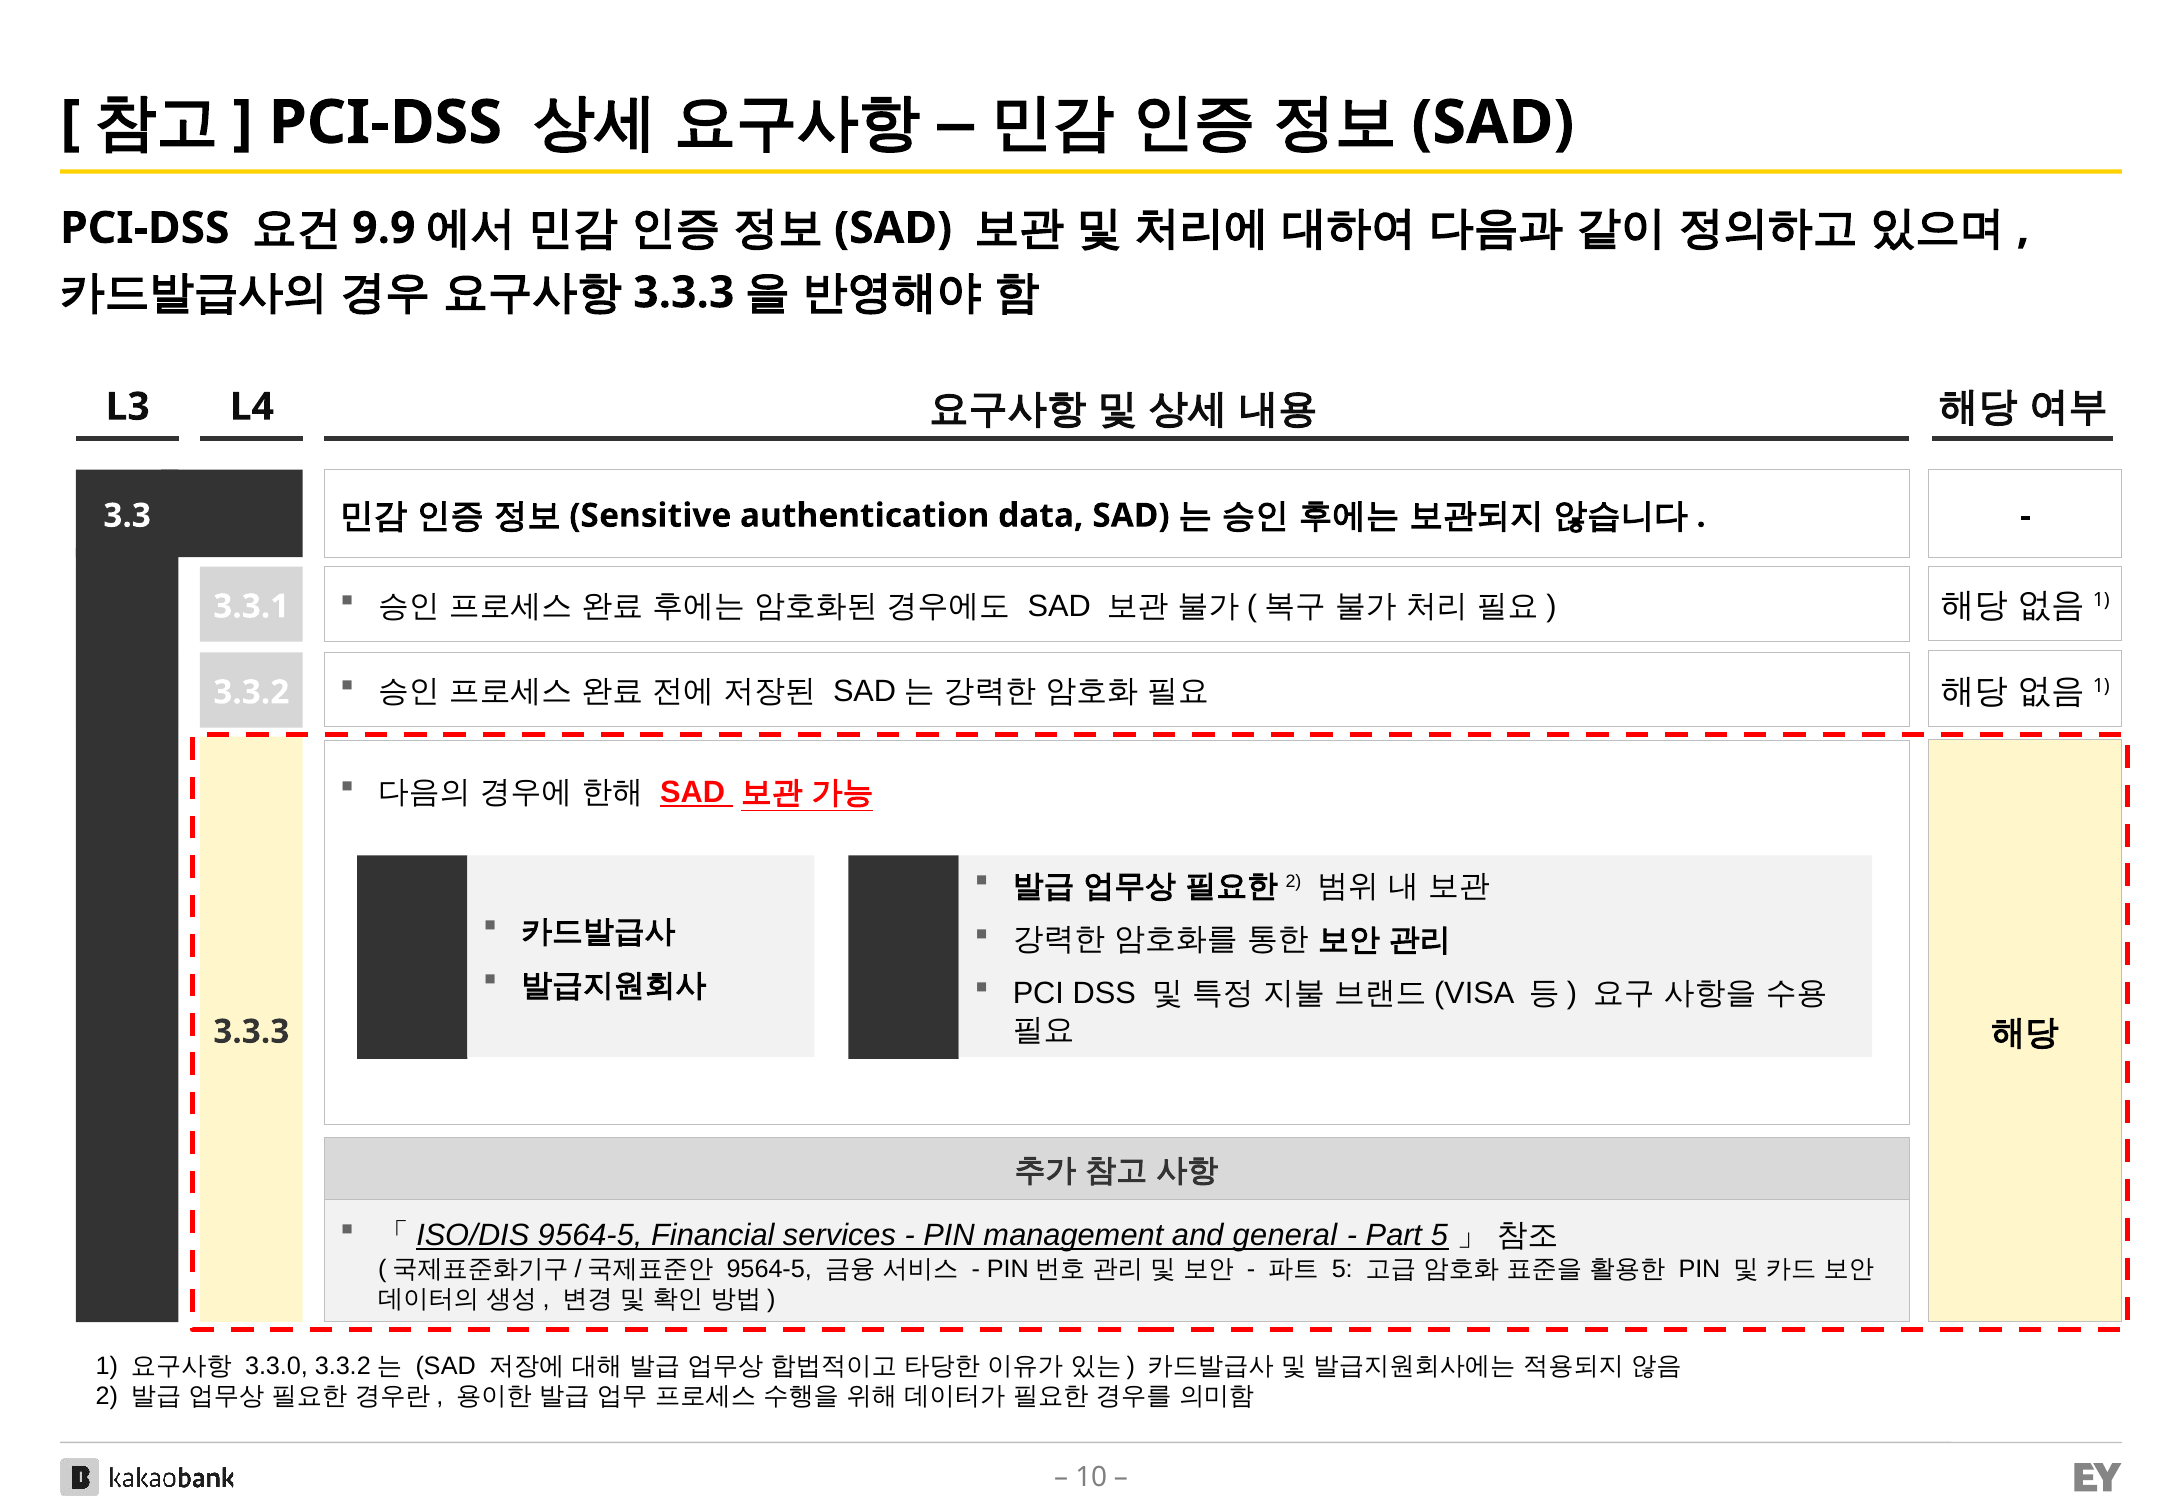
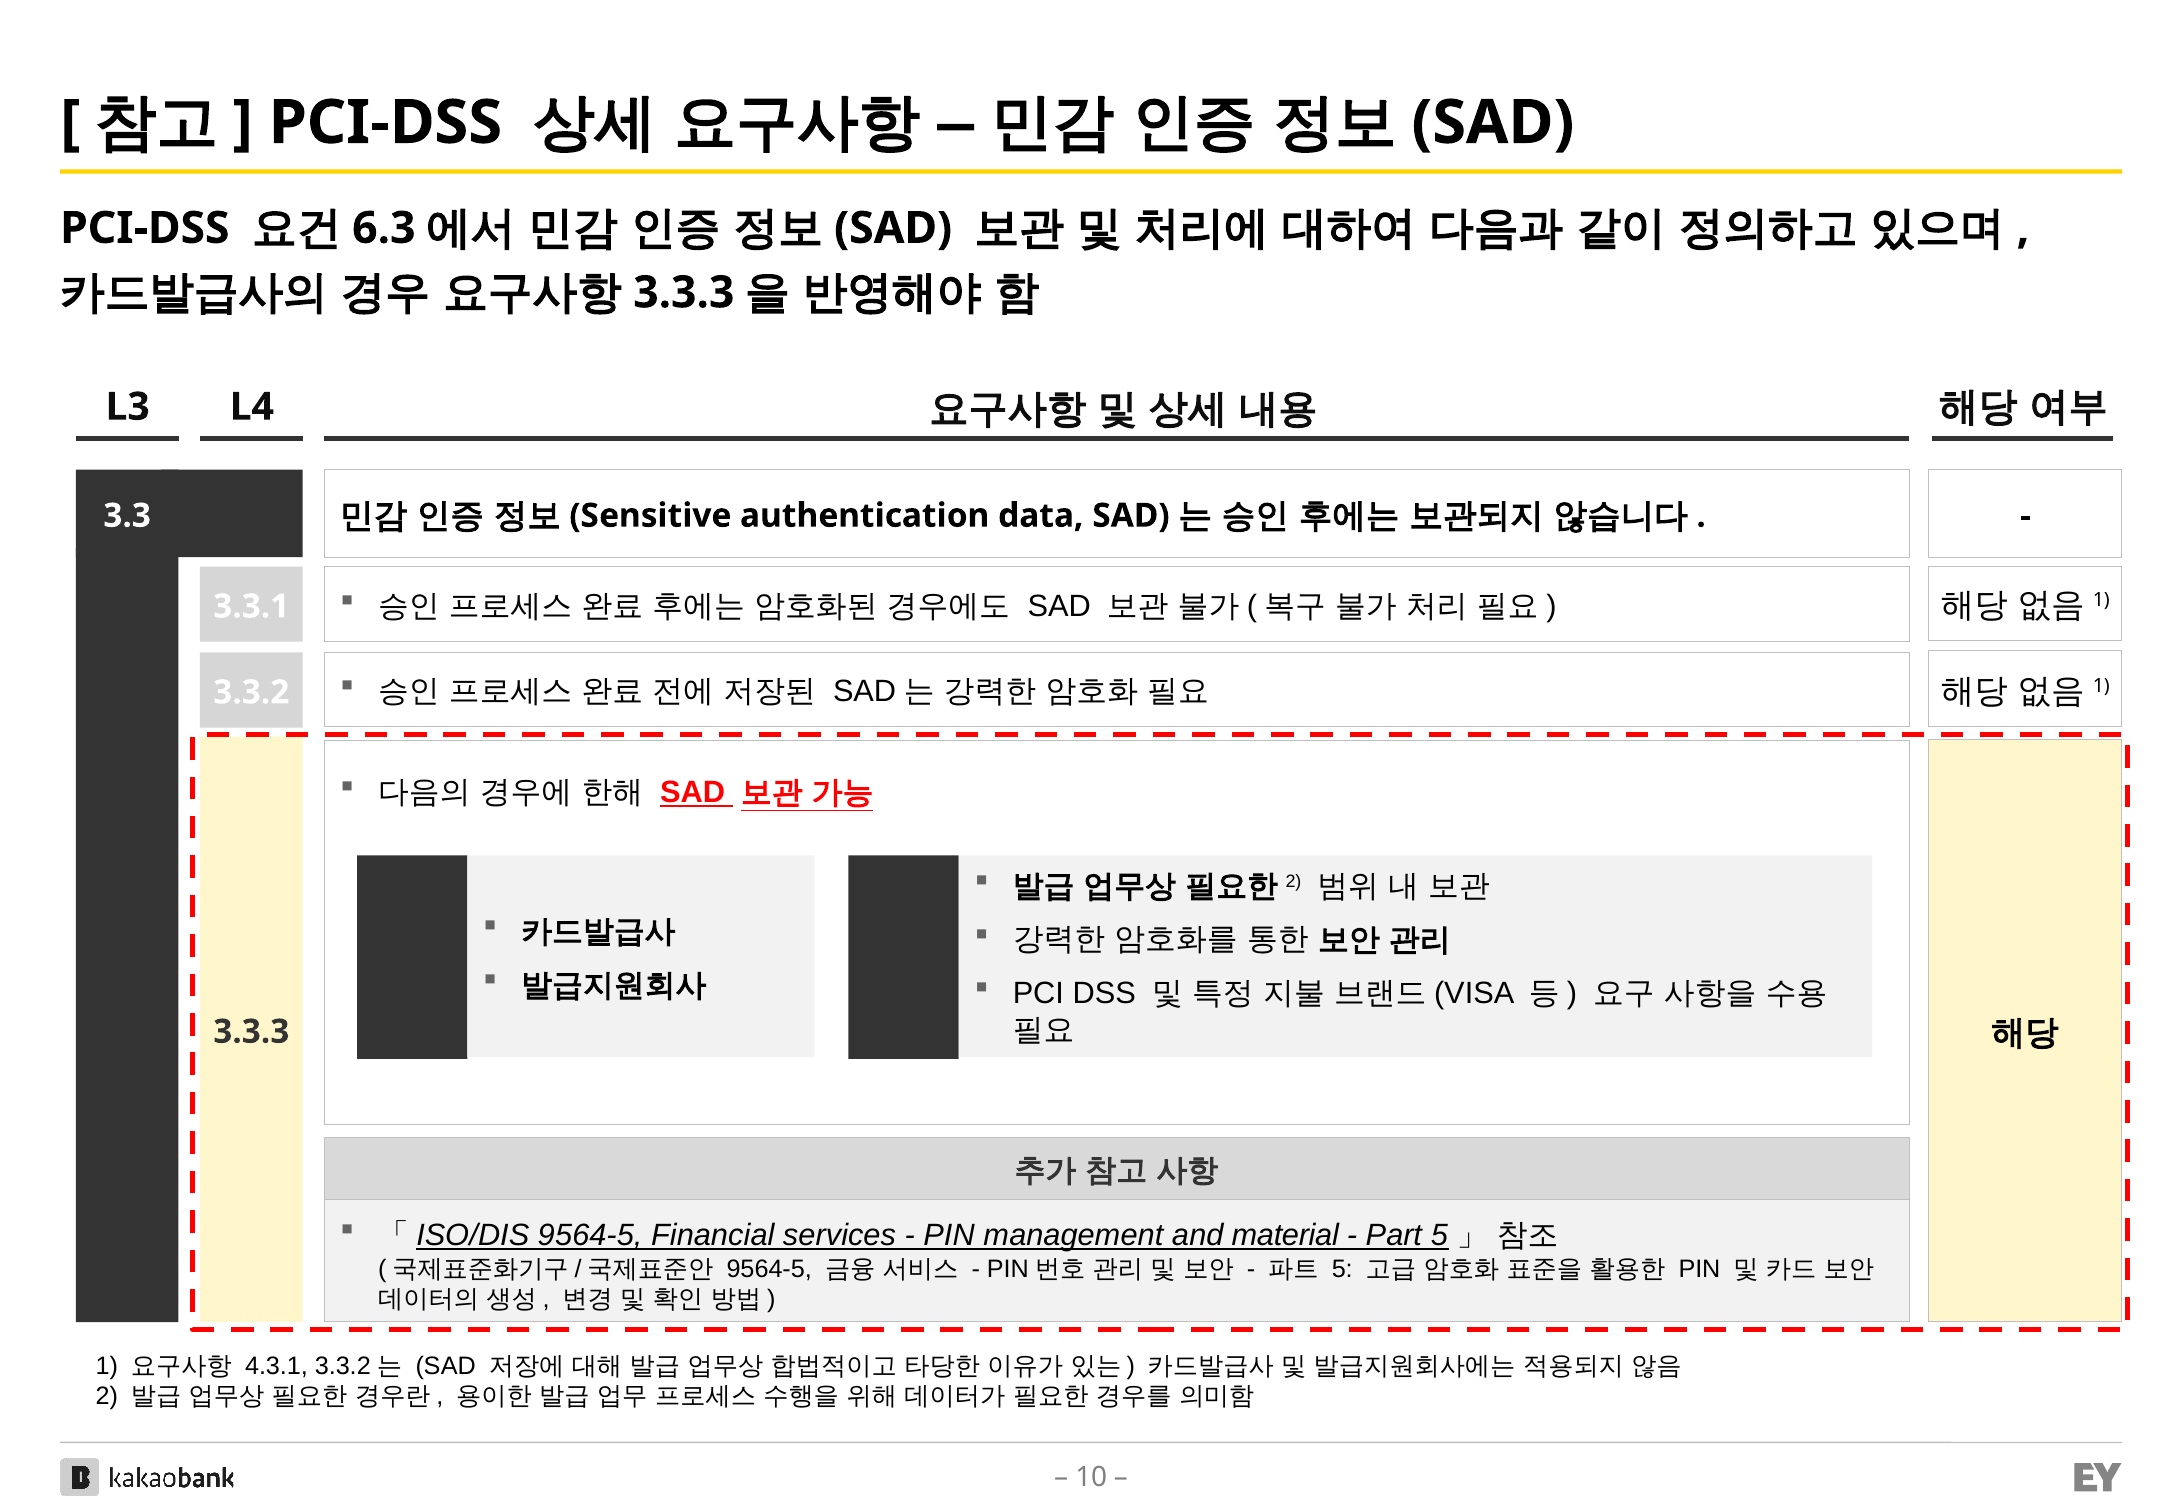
9.9: 9.9 -> 6.3 (384, 228)
general: general -> material (1285, 1235)
3.3.0: 3.3.0 -> 4.3.1 (276, 1366)
